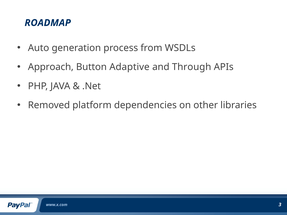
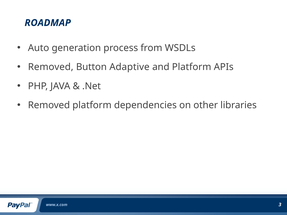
Approach: Approach -> Removed (51, 67)
and Through: Through -> Platform (192, 67)
